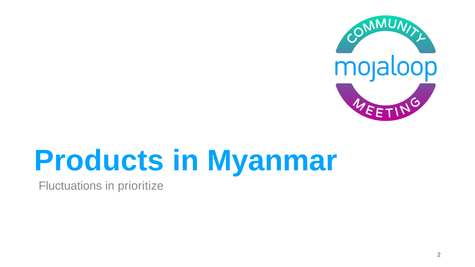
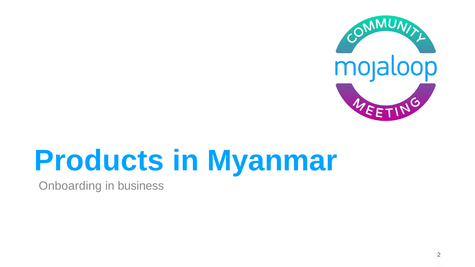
Fluctuations: Fluctuations -> Onboarding (70, 186)
prioritize: prioritize -> business (141, 186)
